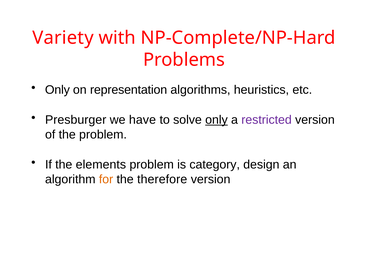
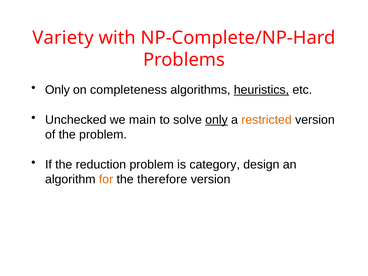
representation: representation -> completeness (128, 90)
heuristics underline: none -> present (261, 90)
Presburger: Presburger -> Unchecked (76, 120)
have: have -> main (142, 120)
restricted colour: purple -> orange (267, 120)
elements: elements -> reduction (101, 165)
